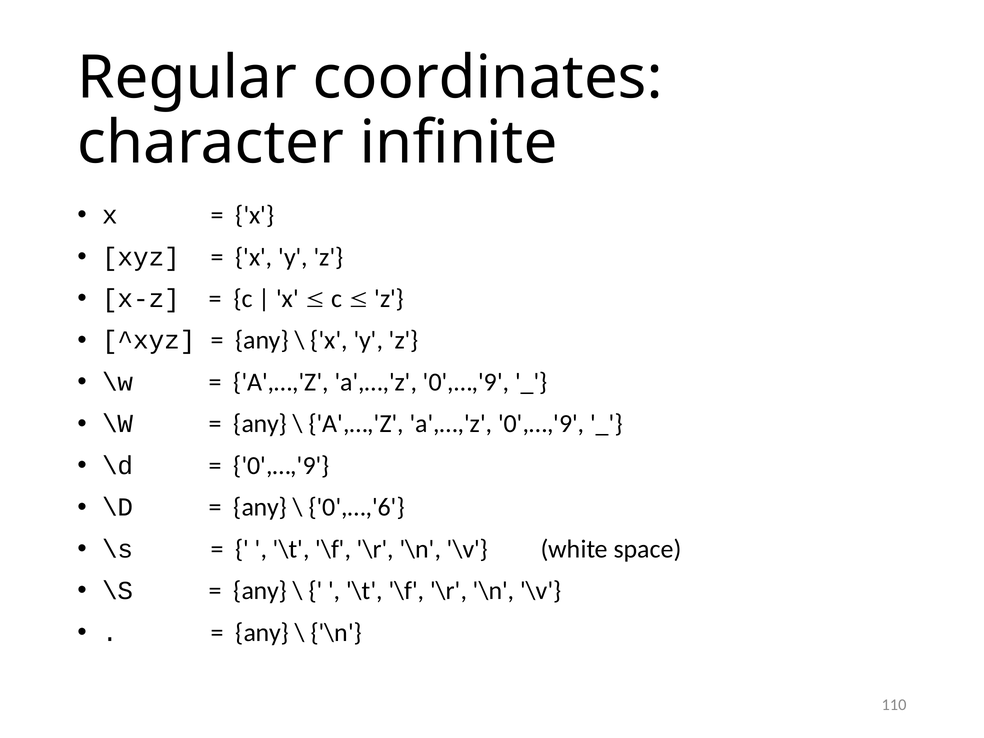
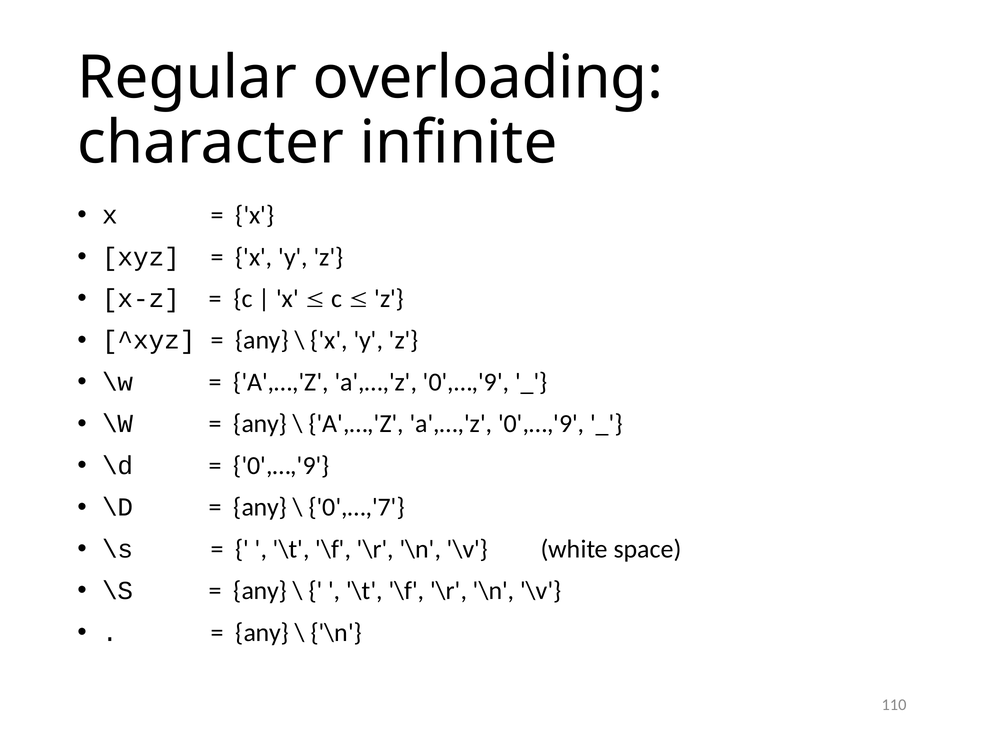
coordinates: coordinates -> overloading (488, 78)
0',…,'6: 0',…,'6 -> 0',…,'7 (357, 507)
